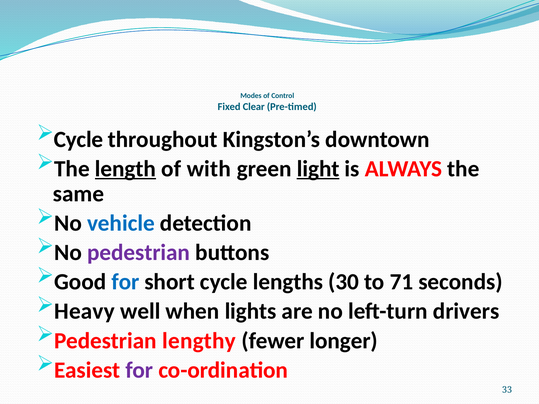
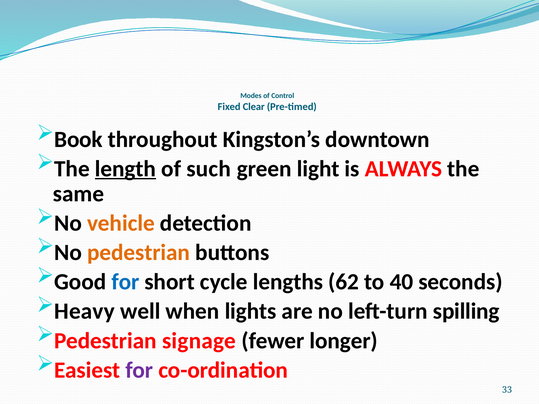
Cycle: Cycle -> Book (78, 139)
with: with -> such (209, 169)
light underline: present -> none (318, 169)
vehicle colour: blue -> orange (121, 223)
pedestrian colour: purple -> orange (139, 253)
30: 30 -> 62 (344, 282)
71: 71 -> 40 (401, 282)
drivers: drivers -> spilling (466, 312)
lengthy: lengthy -> signage (199, 341)
